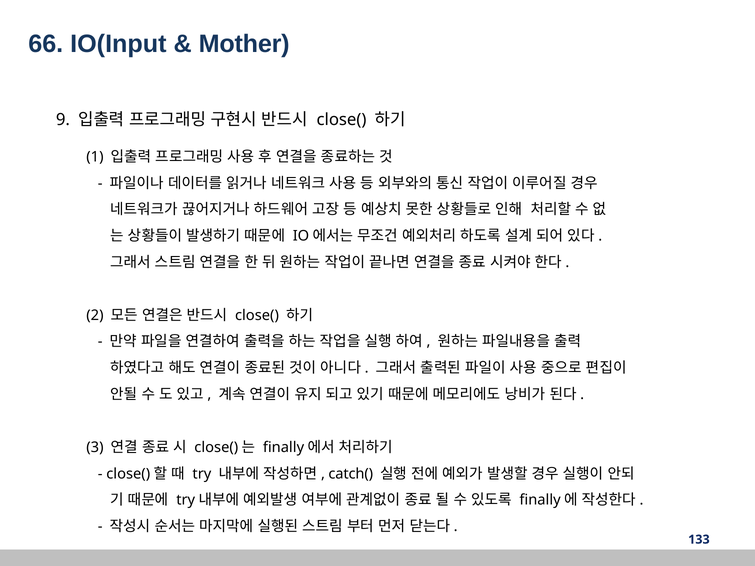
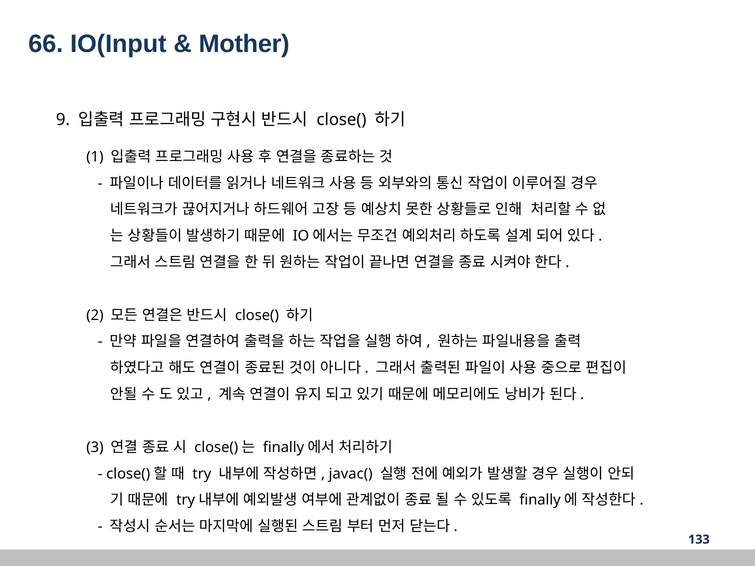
catch(: catch( -> javac( (351, 474)
